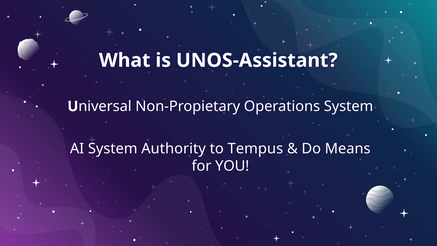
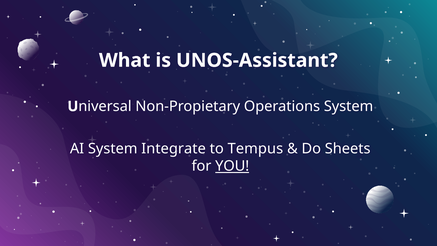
Authority: Authority -> Integrate (174, 149)
Means: Means -> Sheets (348, 149)
YOU underline: none -> present (232, 166)
